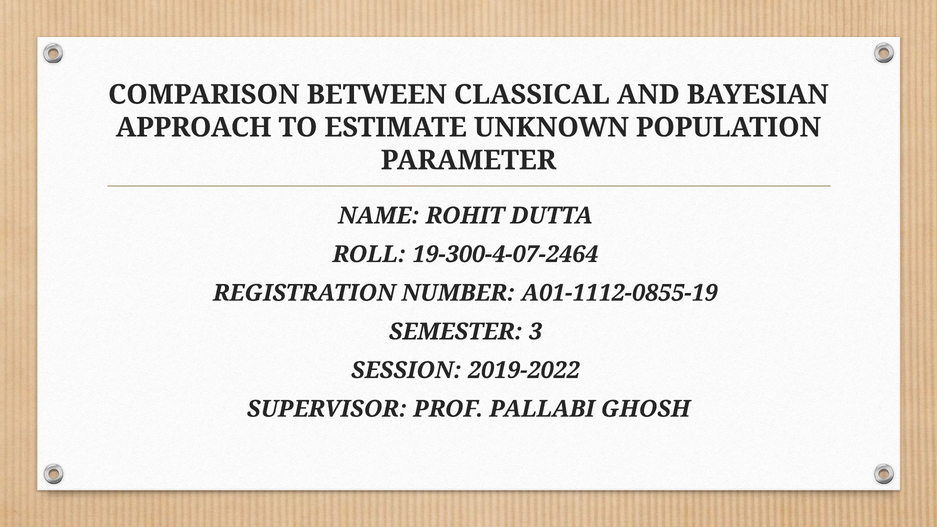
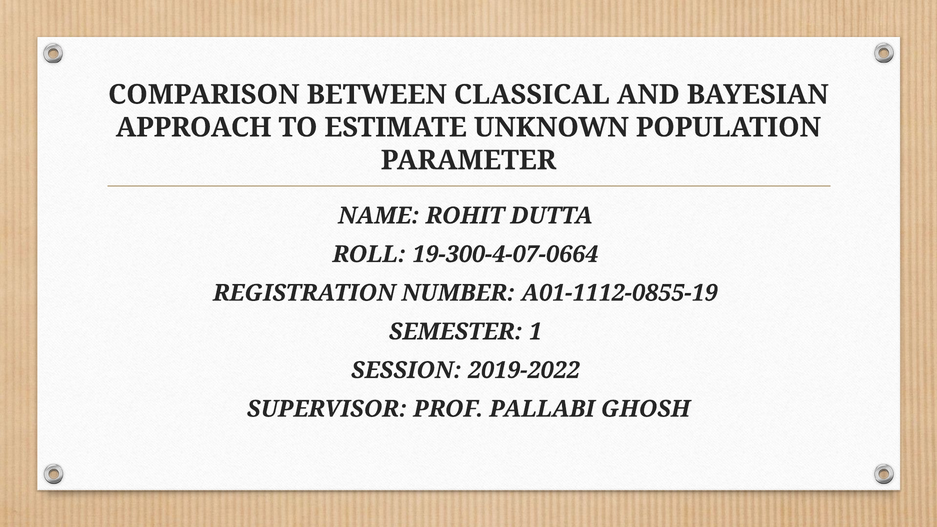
19-300-4-07-2464: 19-300-4-07-2464 -> 19-300-4-07-0664 (505, 254)
3: 3 -> 1 (535, 332)
